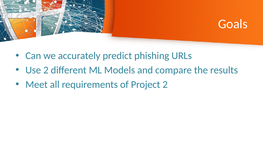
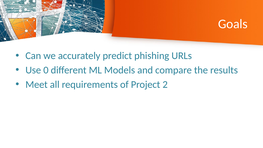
Use 2: 2 -> 0 (46, 70)
